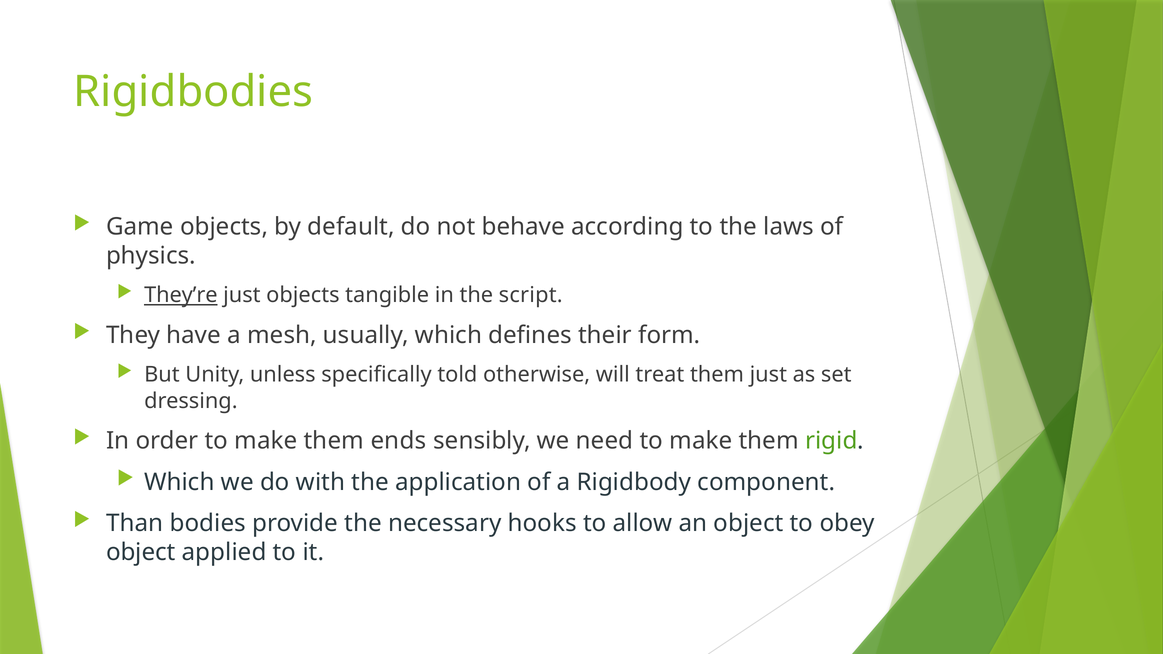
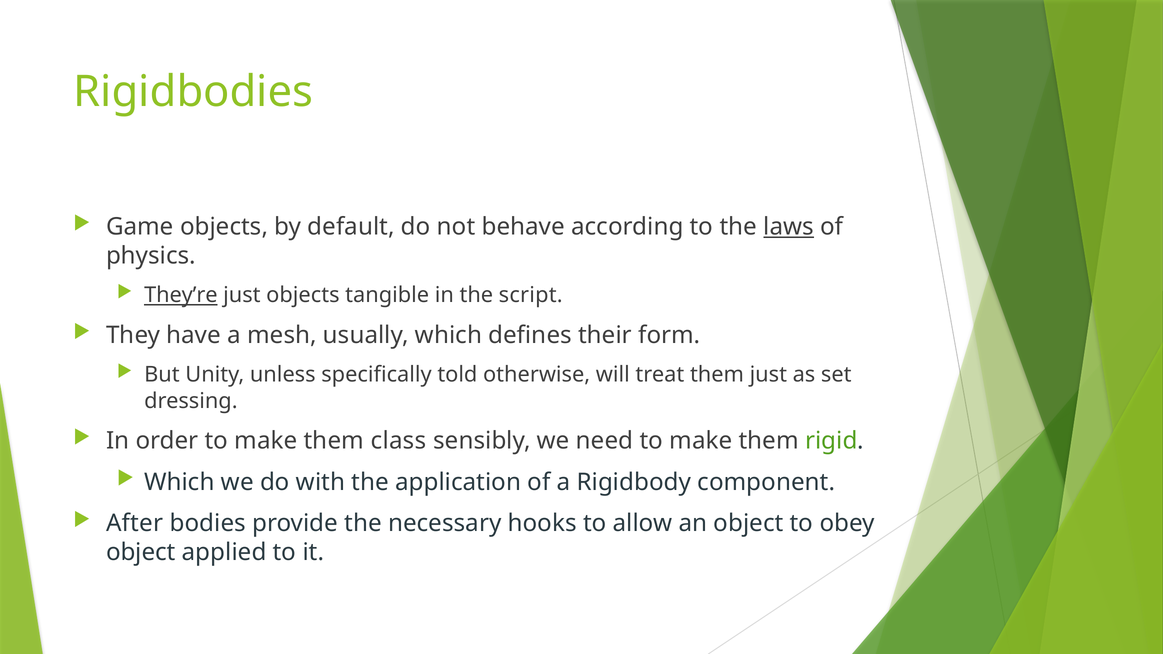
laws underline: none -> present (789, 227)
ends: ends -> class (398, 441)
Than: Than -> After (135, 523)
